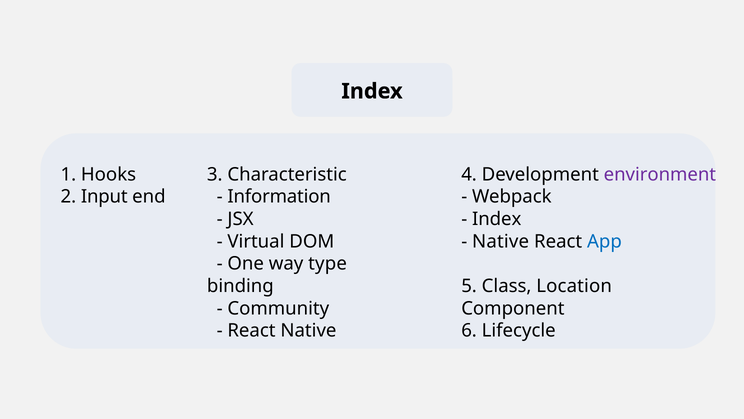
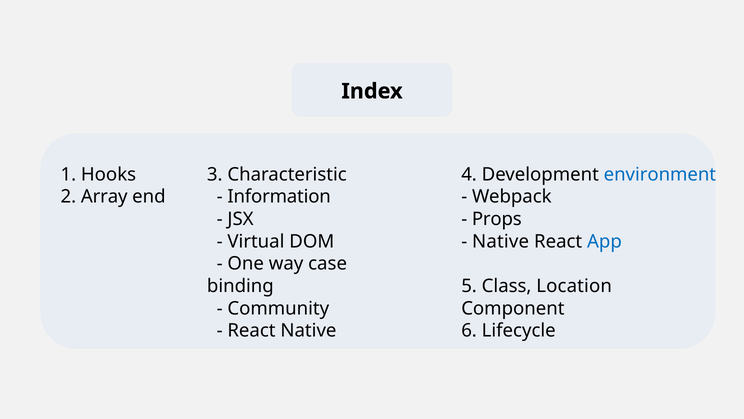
environment colour: purple -> blue (660, 174)
Input: Input -> Array (104, 197)
Index: Index -> Props (497, 219)
type: type -> case (328, 263)
